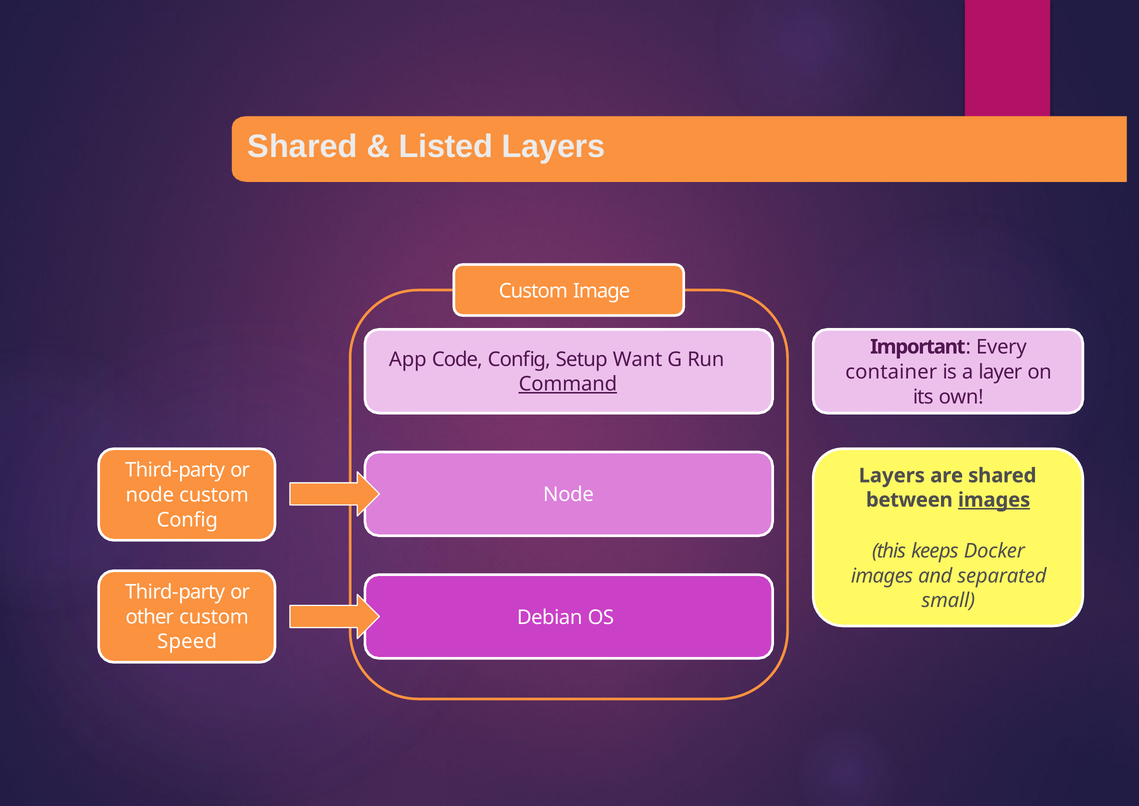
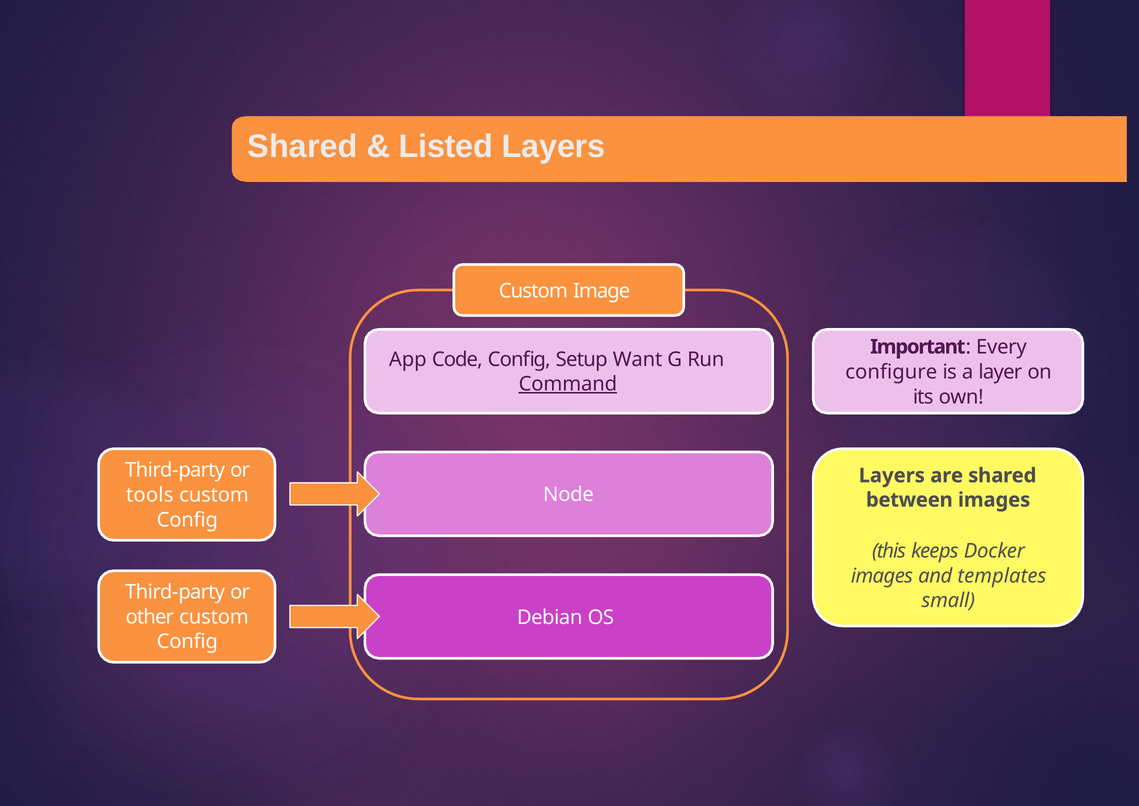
container: container -> configure (891, 372)
node: node -> tools (150, 495)
images underline: present -> none (994, 500)
separated: separated -> templates (1002, 576)
Speed: Speed -> Config (187, 641)
